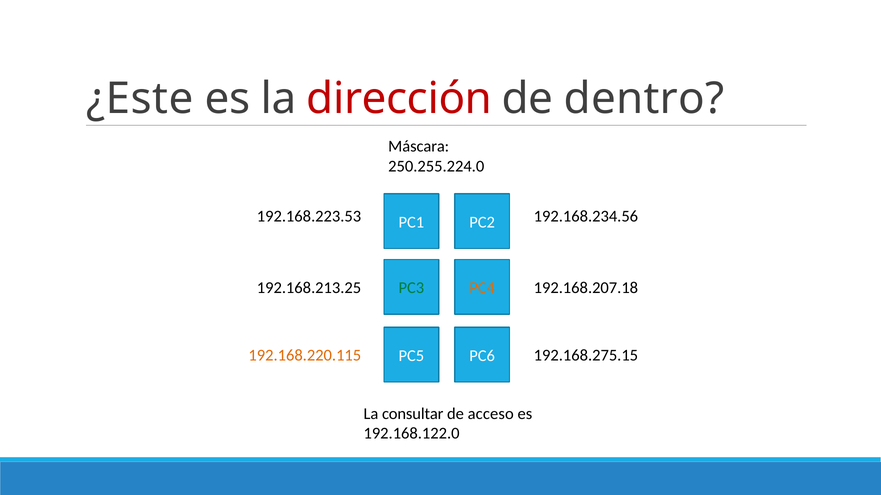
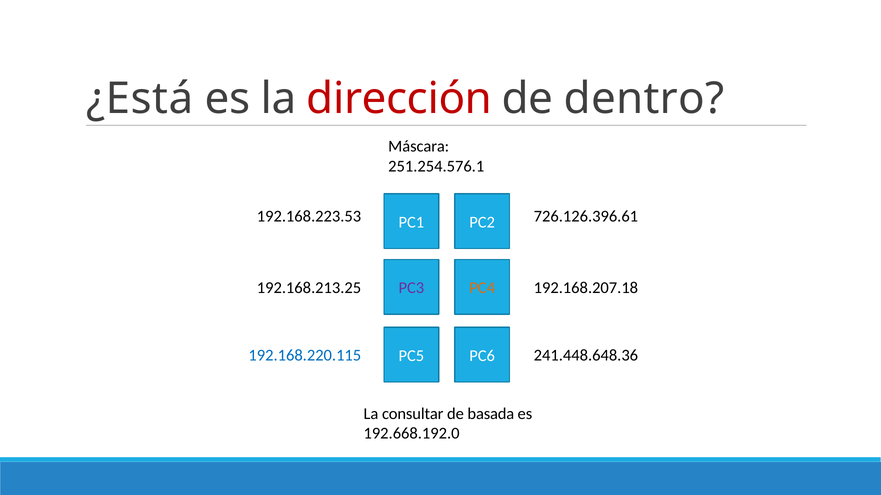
¿Este: ¿Este -> ¿Está (140, 99)
250.255.224.0: 250.255.224.0 -> 251.254.576.1 (436, 166)
192.168.234.56: 192.168.234.56 -> 726.126.396.61 (586, 217)
PC3 colour: green -> purple (411, 288)
192.168.220.115 colour: orange -> blue (305, 356)
192.168.275.15: 192.168.275.15 -> 241.448.648.36 (586, 356)
acceso: acceso -> basada (491, 414)
192.168.122.0: 192.168.122.0 -> 192.668.192.0 (412, 434)
